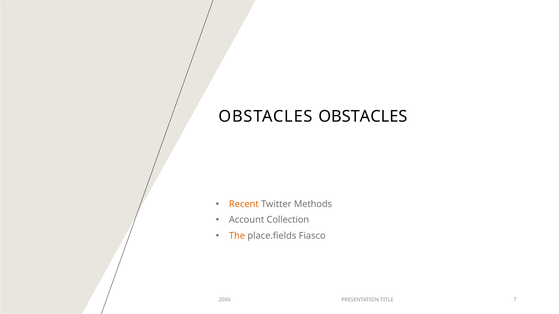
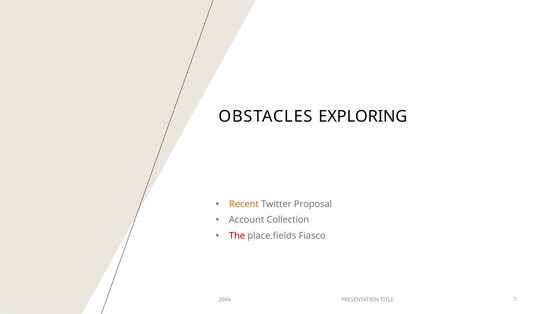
OBSTACLES OBSTACLES: OBSTACLES -> EXPLORING (363, 117)
Methods: Methods -> Proposal (313, 204)
The colour: orange -> red (237, 236)
